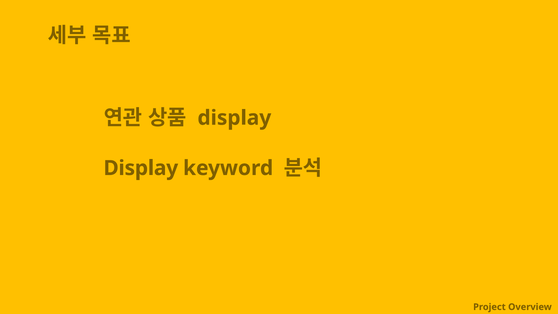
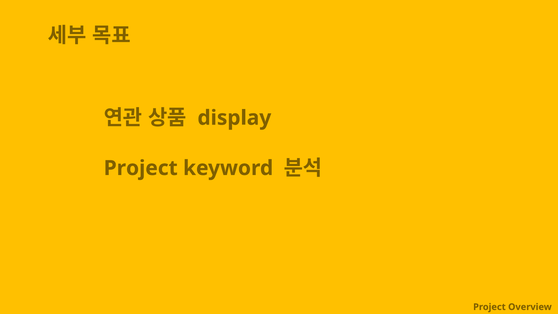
Display: Display -> Project (141, 168)
